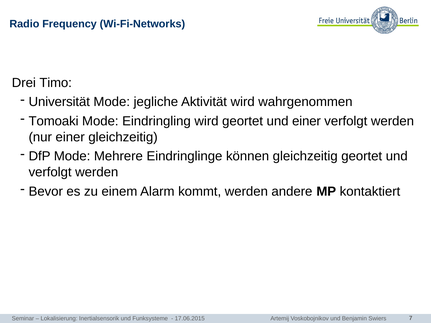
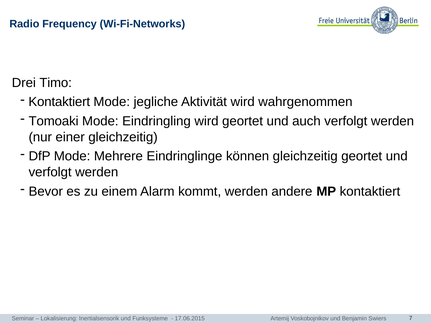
Universität: Universität -> Kontaktiert (59, 102)
und einer: einer -> auch (306, 121)
